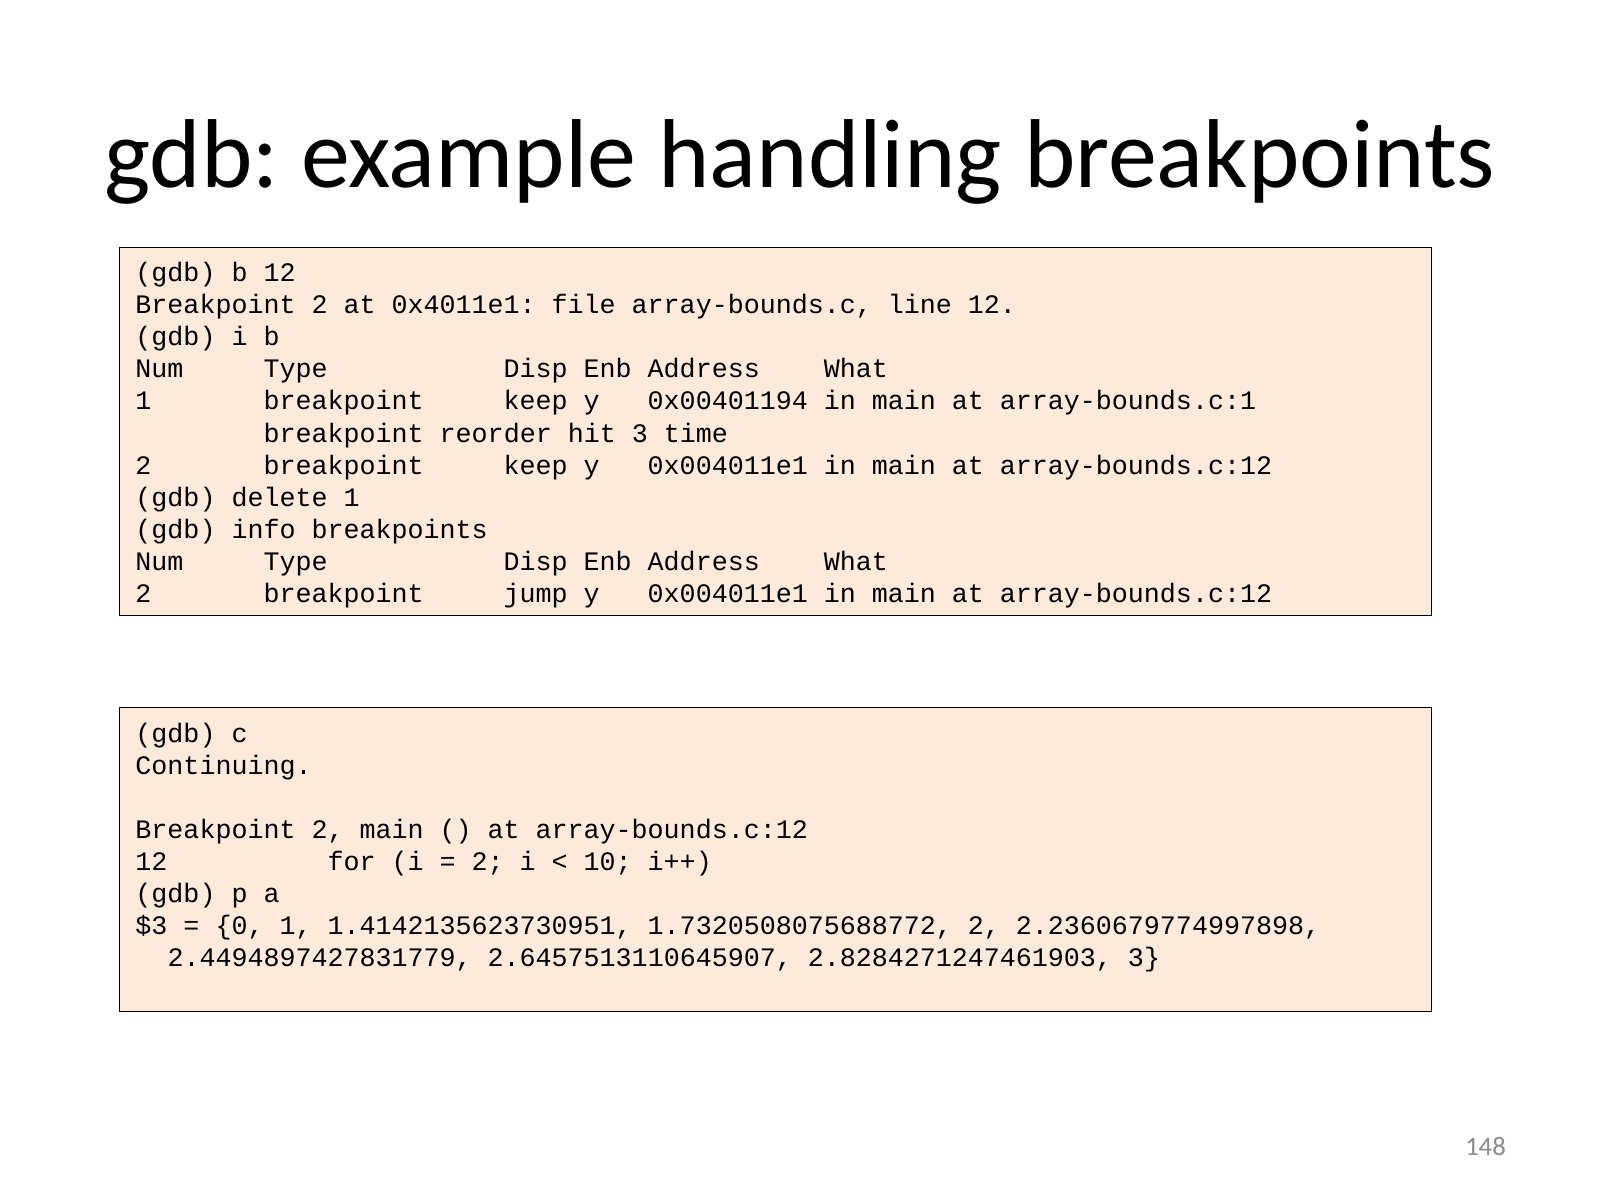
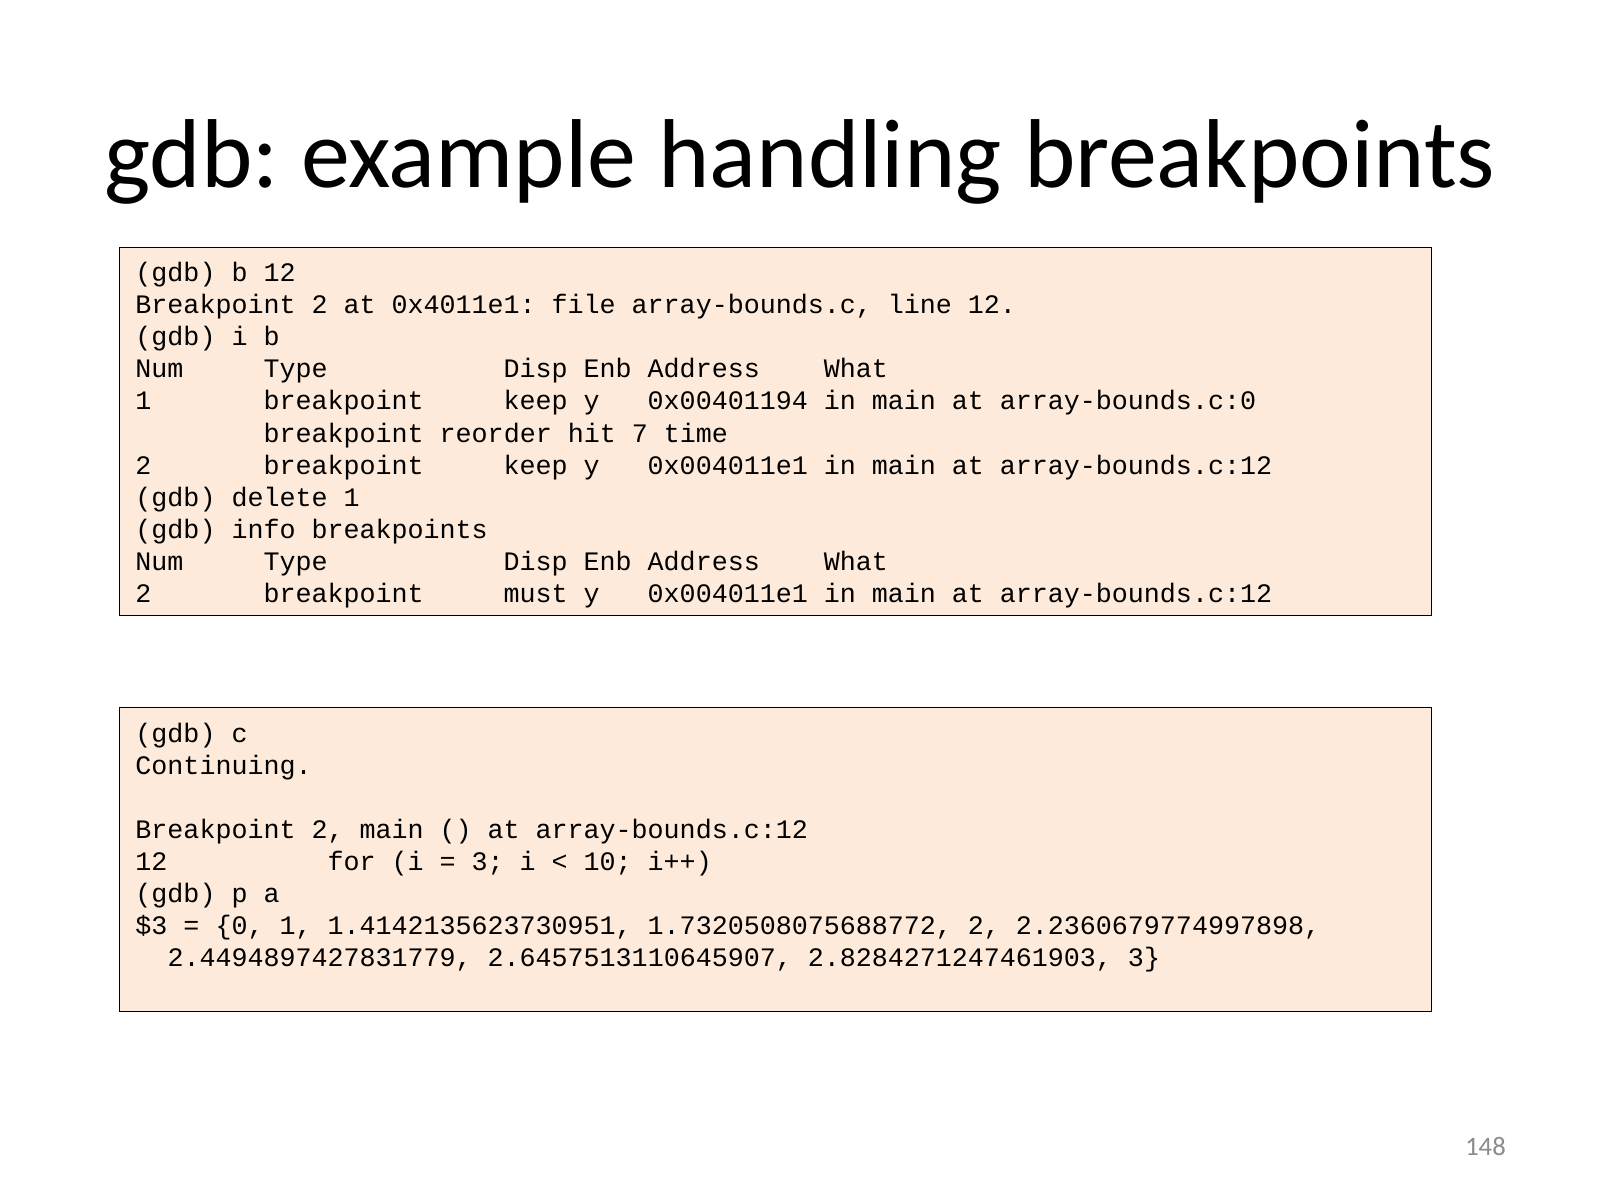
array-bounds.c:1: array-bounds.c:1 -> array-bounds.c:0 (1128, 401)
hit 3: 3 -> 7 (640, 433)
jump: jump -> must (536, 594)
2: 2 -> 3 (488, 862)
